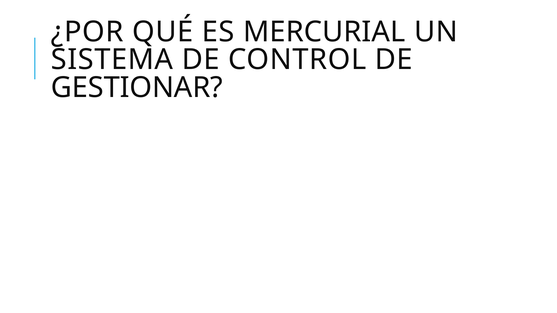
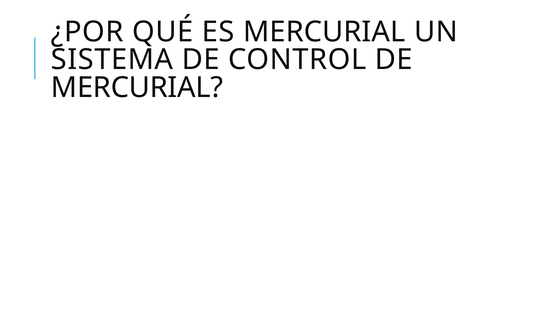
GESTIONAR: GESTIONAR -> MERCURIAL (137, 88)
